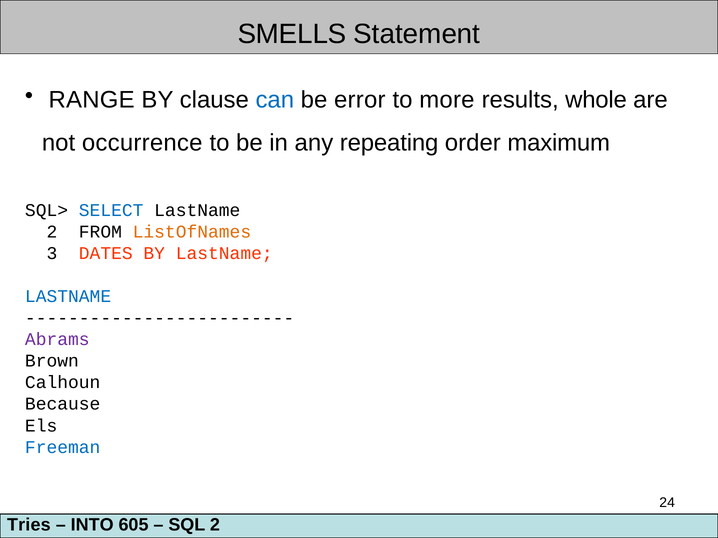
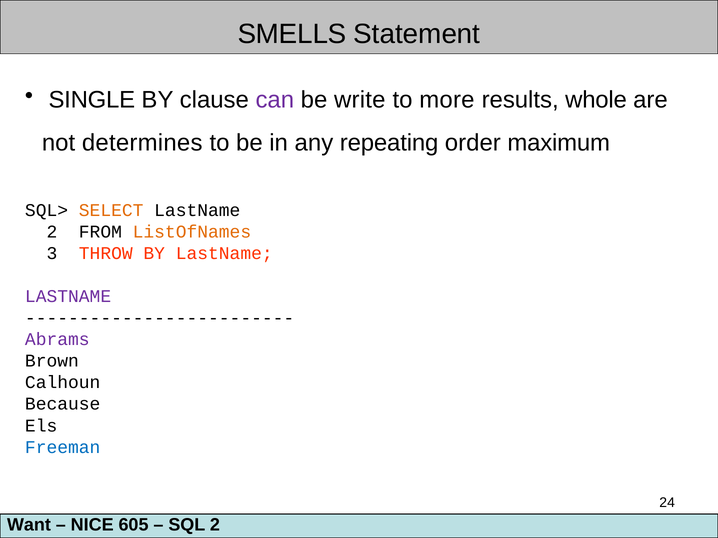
RANGE: RANGE -> SINGLE (92, 100)
can colour: blue -> purple (275, 100)
error: error -> write (360, 100)
occurrence: occurrence -> determines (142, 143)
SELECT colour: blue -> orange (111, 211)
DATES: DATES -> THROW (106, 254)
LASTNAME colour: blue -> purple (68, 297)
Tries: Tries -> Want (29, 525)
INTO: INTO -> NICE (92, 525)
